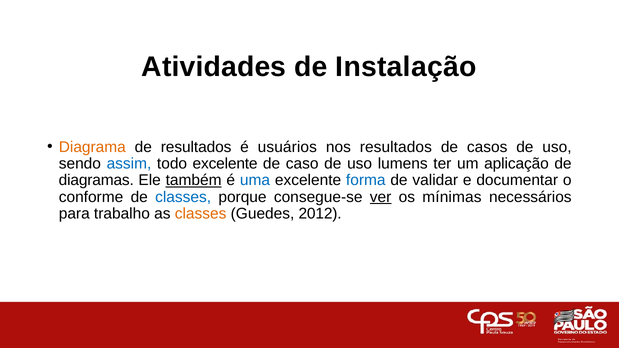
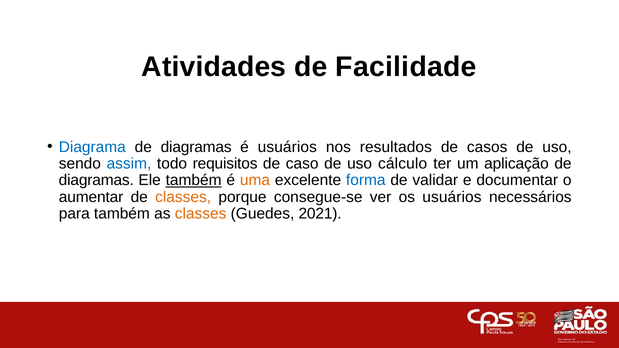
Instalação: Instalação -> Facilidade (406, 67)
Diagrama colour: orange -> blue (92, 147)
resultados: resultados -> diagramas (196, 147)
todo excelente: excelente -> requisitos (225, 164)
lumens: lumens -> cálculo (403, 164)
uma colour: blue -> orange (255, 180)
conforme: conforme -> aumentar (91, 197)
classes colour: blue -> orange (183, 197)
ver underline: present -> none (381, 197)
os mínimas: mínimas -> usuários (452, 197)
para trabalho: trabalho -> também (122, 214)
2012: 2012 -> 2021 (320, 214)
